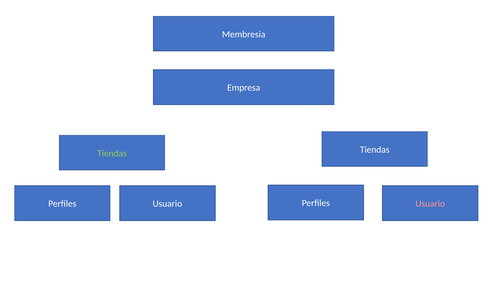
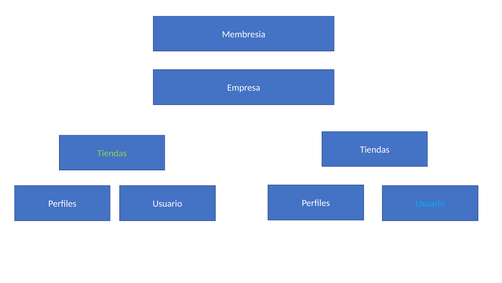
Usuario colour: pink -> light blue (430, 203)
